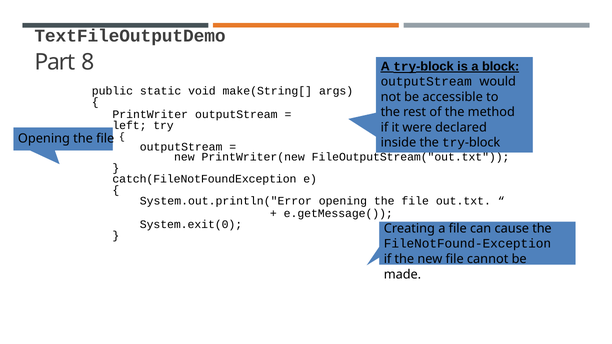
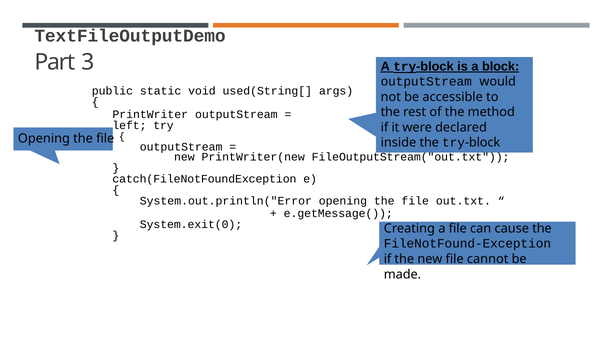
8: 8 -> 3 (88, 62)
make(String[: make(String[ -> used(String[ (267, 91)
